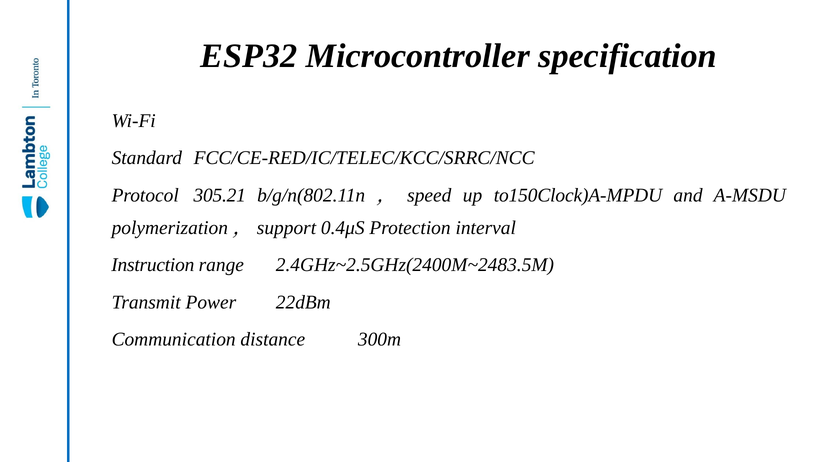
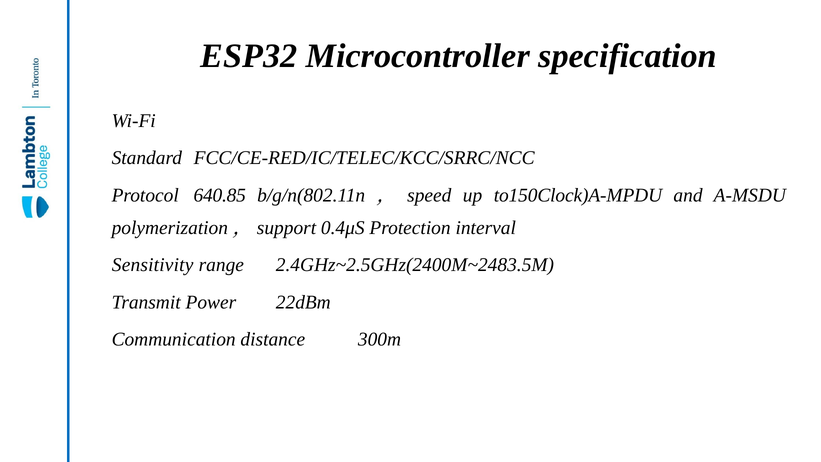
305.21: 305.21 -> 640.85 (220, 195)
Instruction: Instruction -> Sensitivity (153, 265)
